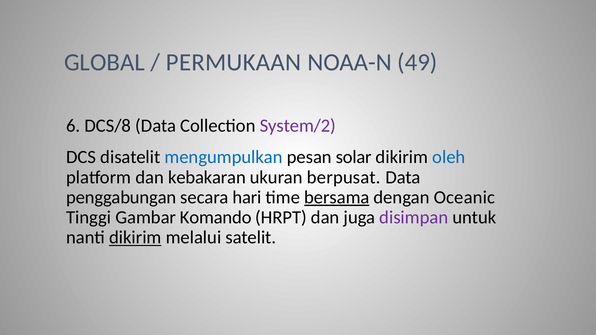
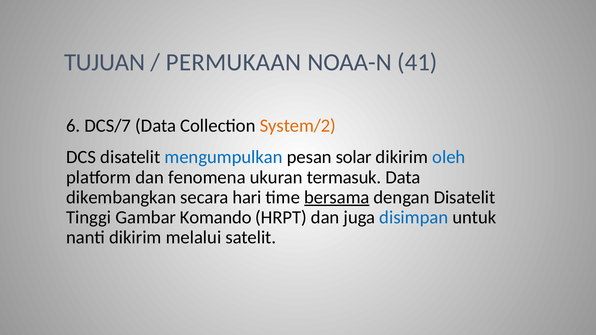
GLOBAL: GLOBAL -> TUJUAN (105, 62)
49: 49 -> 41 (417, 62)
DCS/8: DCS/8 -> DCS/7 (108, 126)
System/2 colour: purple -> orange (298, 126)
kebakaran: kebakaran -> fenomena (207, 177)
berpusat: berpusat -> termasuk (344, 177)
penggabungan: penggabungan -> dikembangkan (121, 198)
dengan Oceanic: Oceanic -> Disatelit (465, 198)
disimpan colour: purple -> blue (414, 218)
dikirim underline: present -> none (135, 238)
